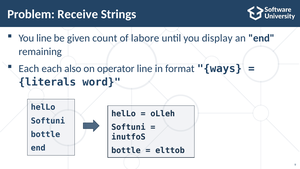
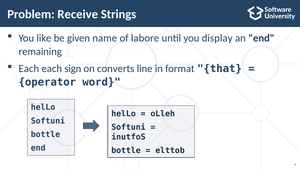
You line: line -> like (44, 38)
count: count -> name (105, 38)
also: also -> sign (73, 69)
operator: operator -> converts (116, 69)
ways: ways -> that (220, 69)
literals: literals -> operator (47, 82)
